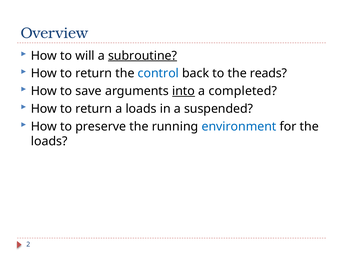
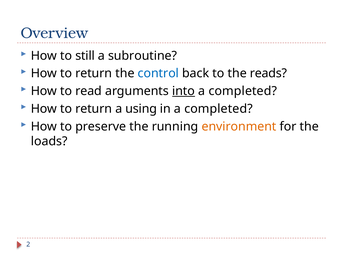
will: will -> still (85, 56)
subroutine underline: present -> none (143, 56)
save: save -> read (89, 91)
a loads: loads -> using (141, 109)
in a suspended: suspended -> completed (218, 109)
environment colour: blue -> orange (239, 127)
